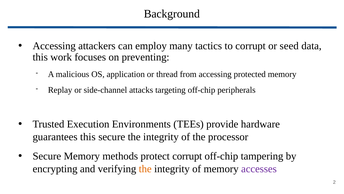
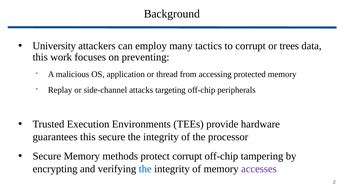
Accessing: Accessing -> University (54, 46)
seed: seed -> trees (289, 46)
the colour: orange -> blue (145, 168)
